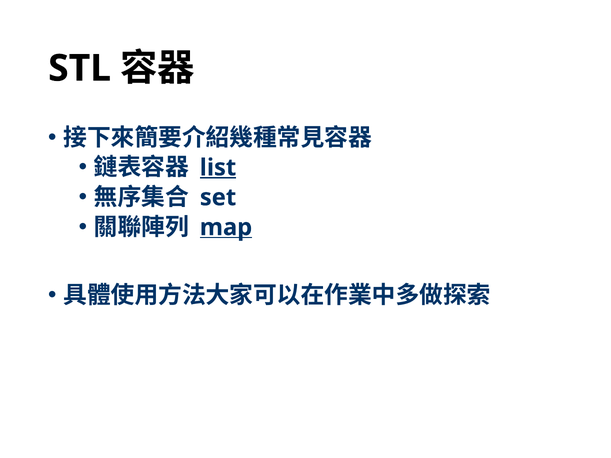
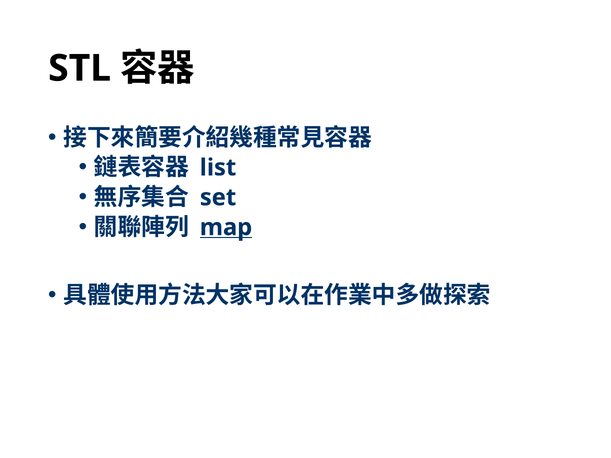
list underline: present -> none (218, 168)
